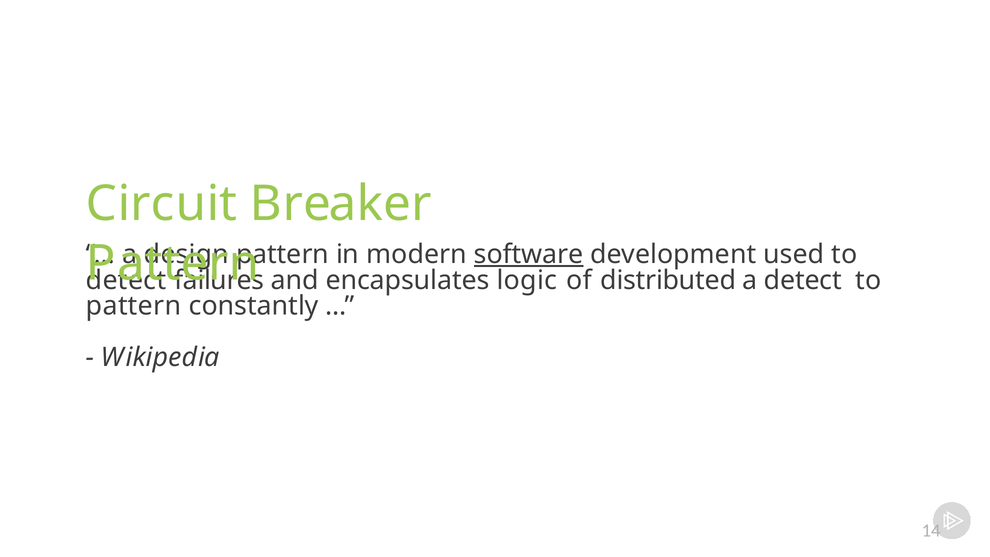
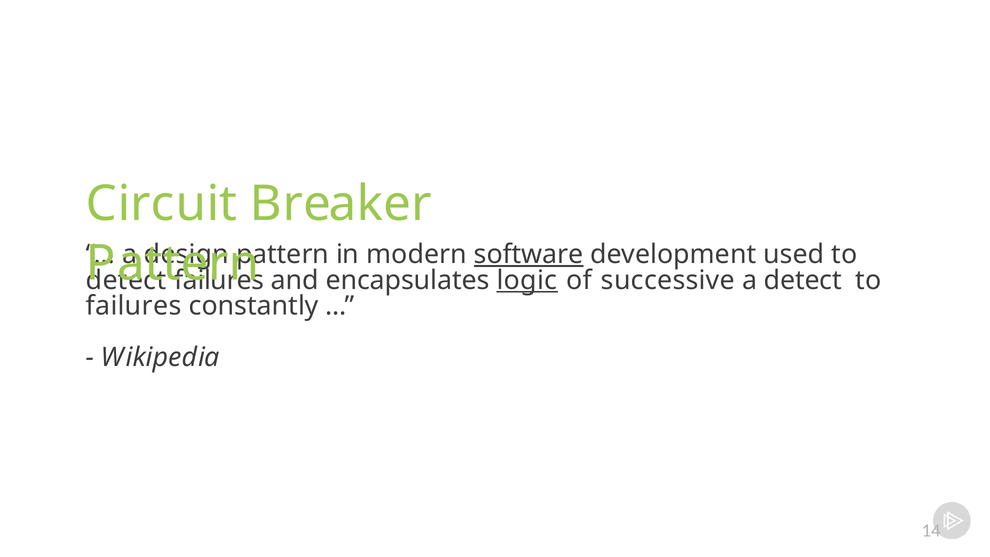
logic underline: none -> present (527, 280)
distributed: distributed -> successive (668, 280)
pattern: pattern -> failures (134, 306)
